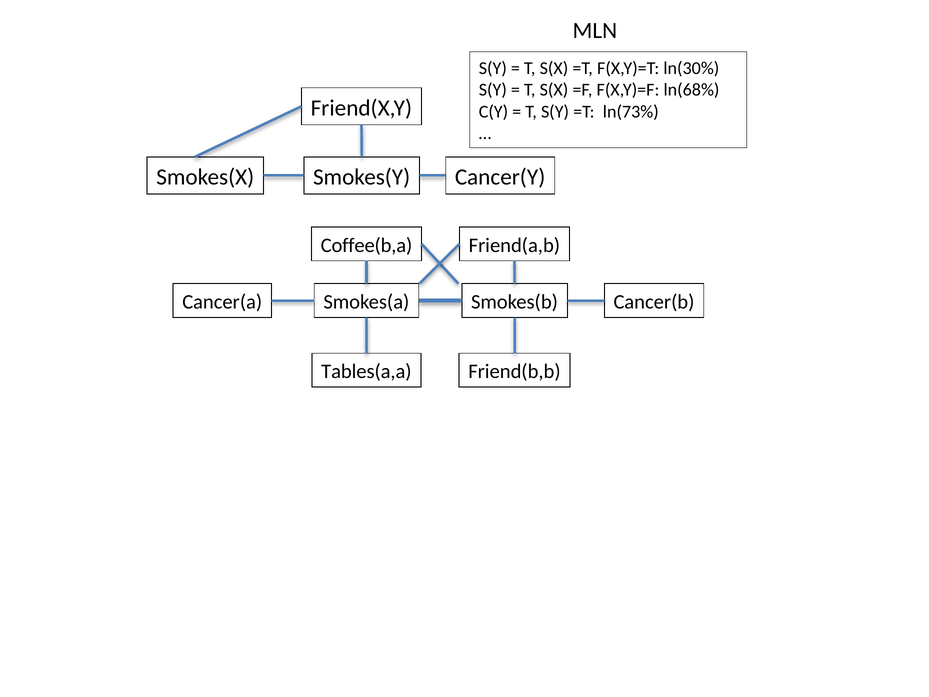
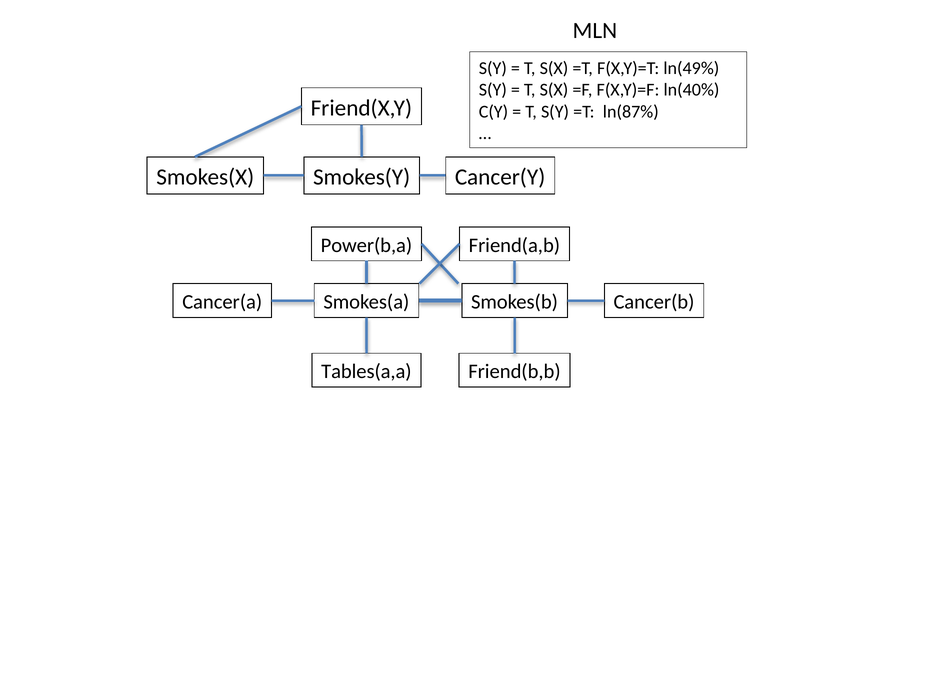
ln(30%: ln(30% -> ln(49% (691, 68)
ln(68%: ln(68% -> ln(40% (691, 90)
ln(73%: ln(73% -> ln(87% (631, 112)
Coffee(b,a: Coffee(b,a -> Power(b,a (366, 245)
